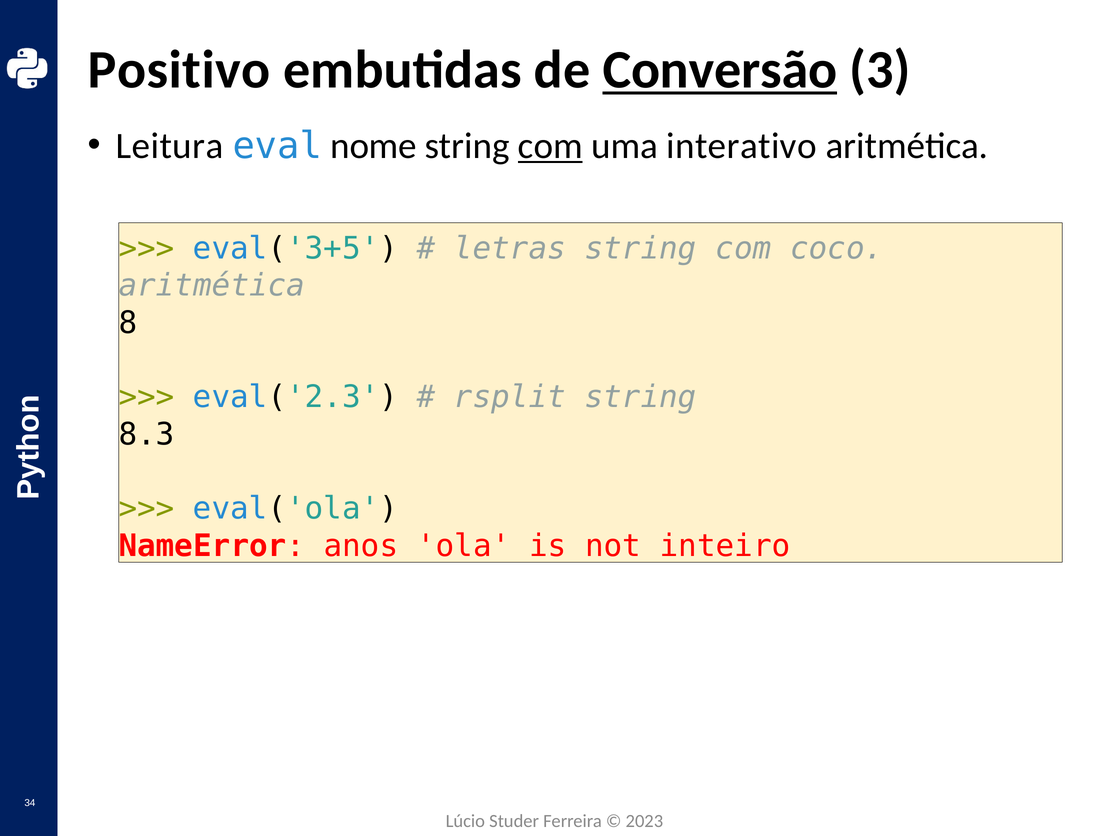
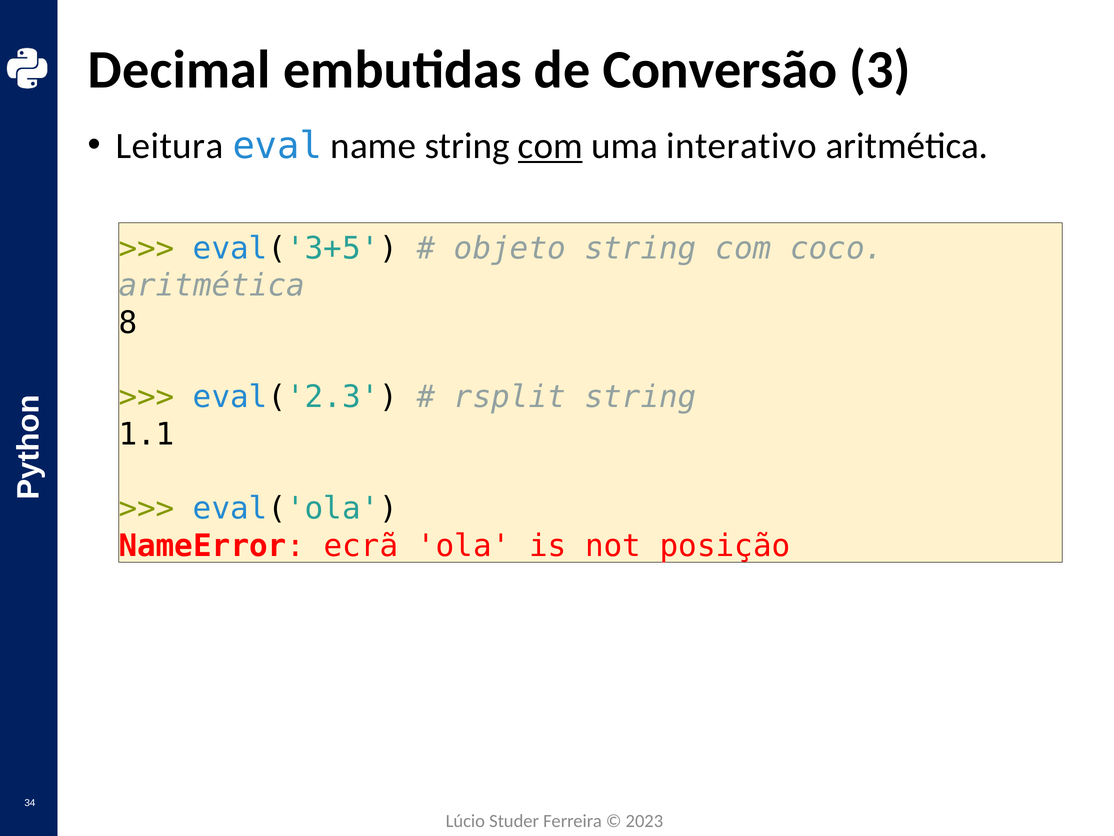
Positivo: Positivo -> Decimal (179, 70)
Conversão underline: present -> none (720, 70)
nome: nome -> name (373, 146)
letras: letras -> objeto (510, 248)
8.3: 8.3 -> 1.1 (146, 434)
anos: anos -> ecrã (361, 546)
inteiro: inteiro -> posição (725, 546)
